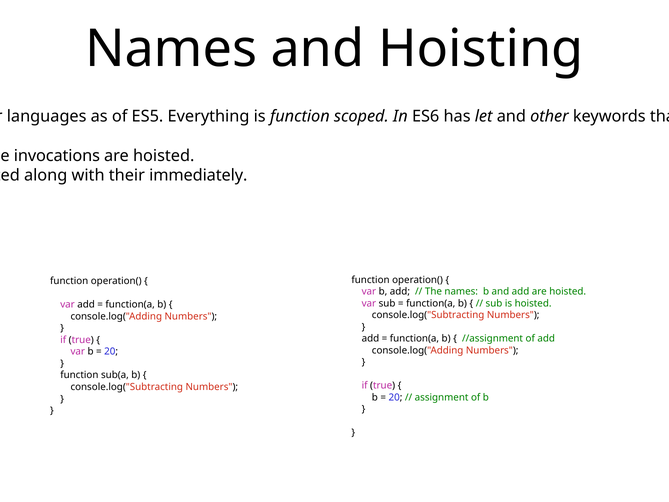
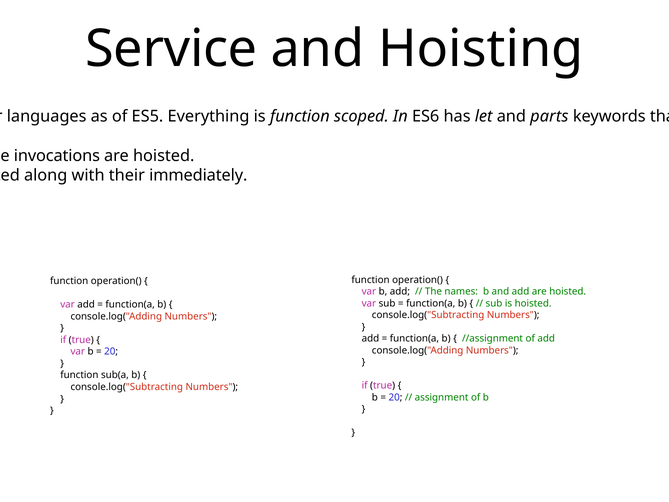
Names: Names -> Service (171, 49)
and other: other -> parts (549, 116)
